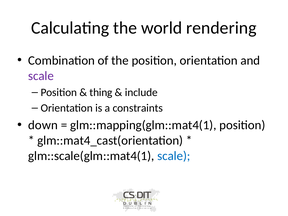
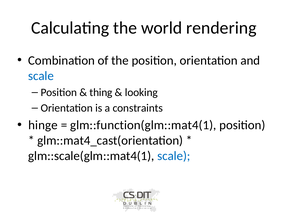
scale colour: purple -> blue (41, 76)
include: include -> looking (141, 92)
down: down -> hinge (43, 125)
glm::mapping(glm::mat4(1: glm::mapping(glm::mat4(1 -> glm::function(glm::mat4(1 (143, 125)
